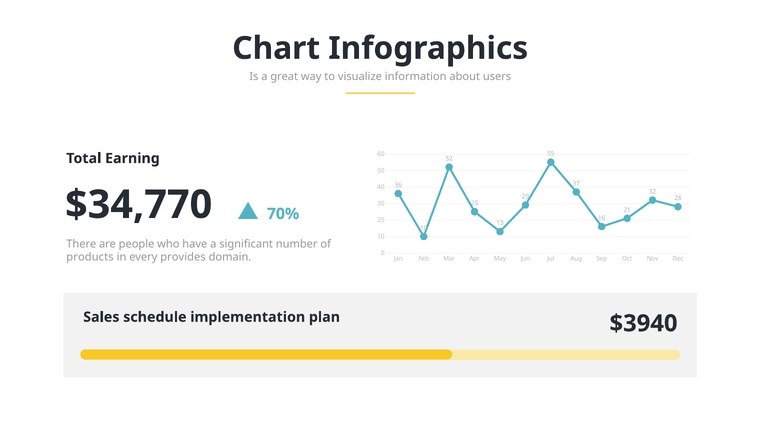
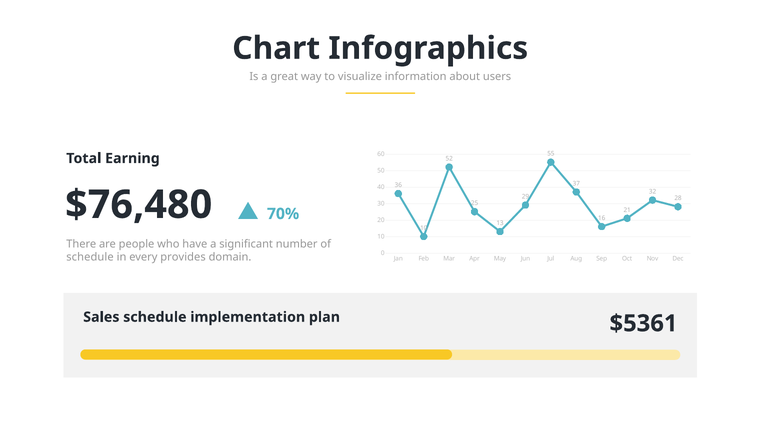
$34,770: $34,770 -> $76,480 (139, 205)
products: products -> schedule (90, 257)
$3940: $3940 -> $5361 (644, 323)
